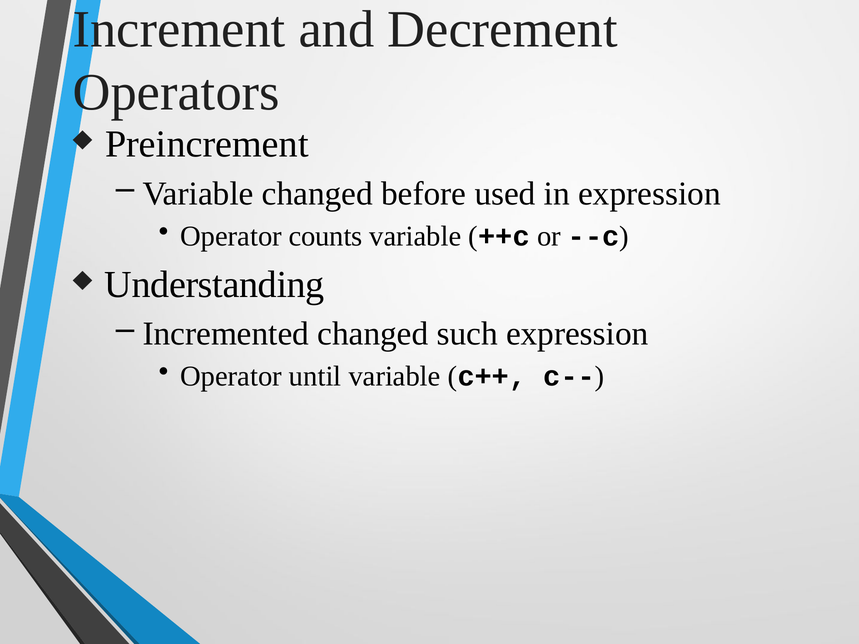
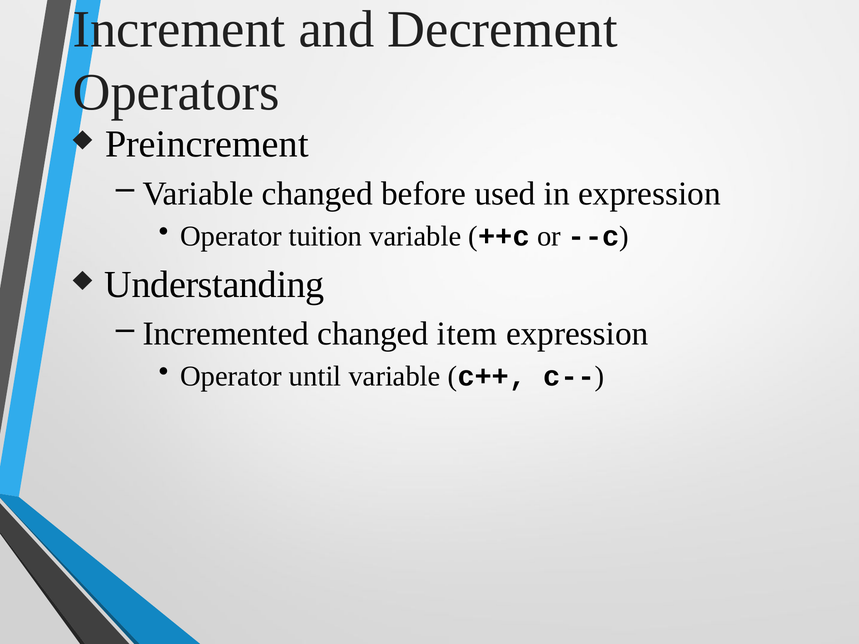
counts: counts -> tuition (326, 236)
such: such -> item (467, 334)
